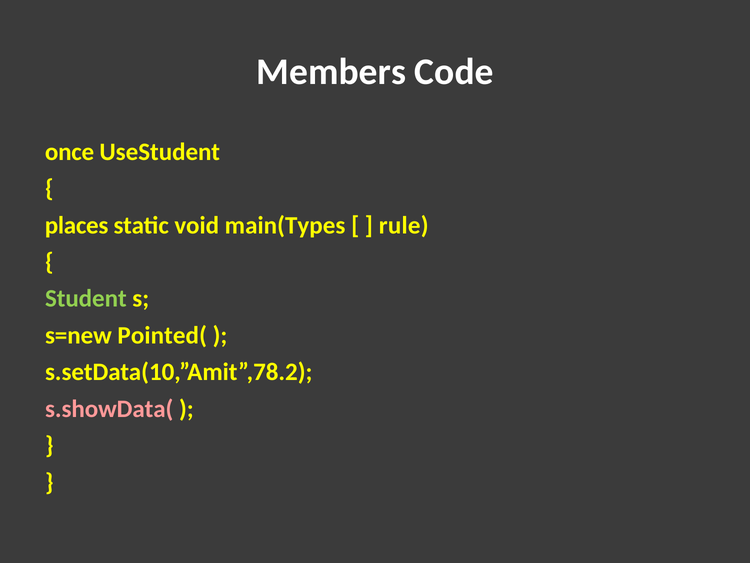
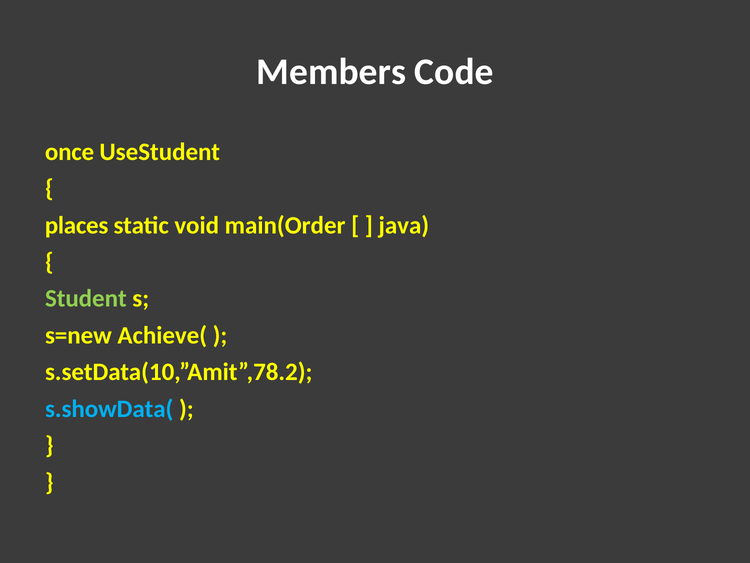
main(Types: main(Types -> main(Order (285, 225)
rule: rule -> java (404, 225)
Pointed(: Pointed( -> Achieve( (162, 335)
s.showData( colour: pink -> light blue (109, 408)
